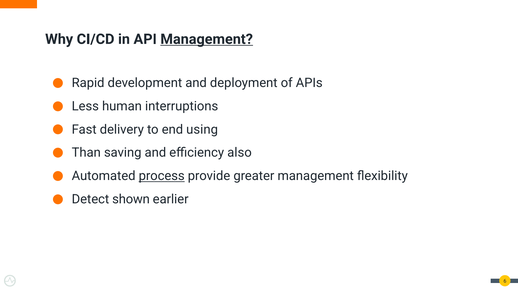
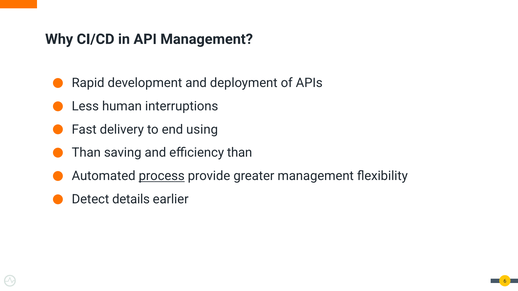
Management underline: present -> none (207, 39)
efficiency also: also -> than (240, 153)
shown: shown -> details (131, 200)
